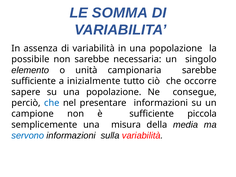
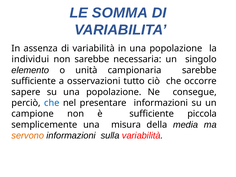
possibile: possibile -> individui (30, 59)
inizialmente: inizialmente -> osservazioni (94, 81)
servono colour: blue -> orange (28, 136)
